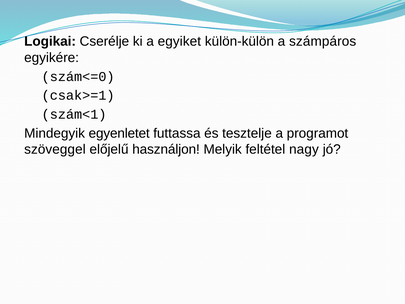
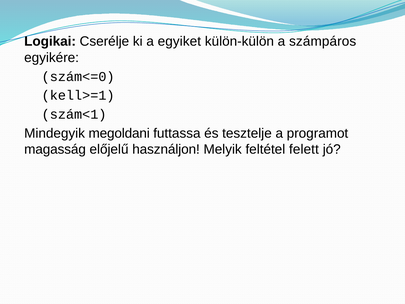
csak>=1: csak>=1 -> kell>=1 (78, 95)
egyenletet: egyenletet -> megoldani (119, 133)
szöveggel: szöveggel -> magasság (55, 149)
nagy: nagy -> felett (304, 149)
